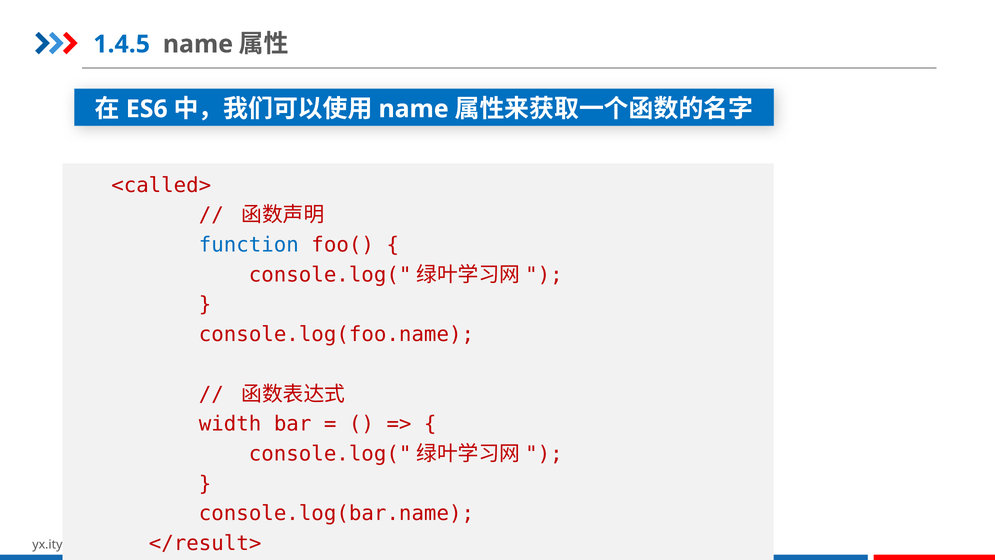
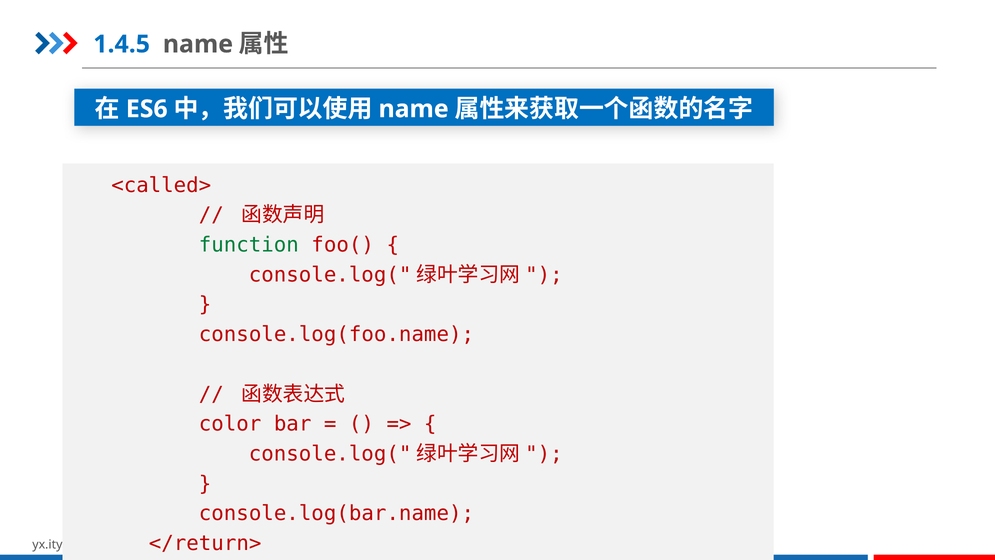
function colour: blue -> green (249, 245)
width: width -> color (230, 424)
</result>: </result> -> </return> (205, 543)
